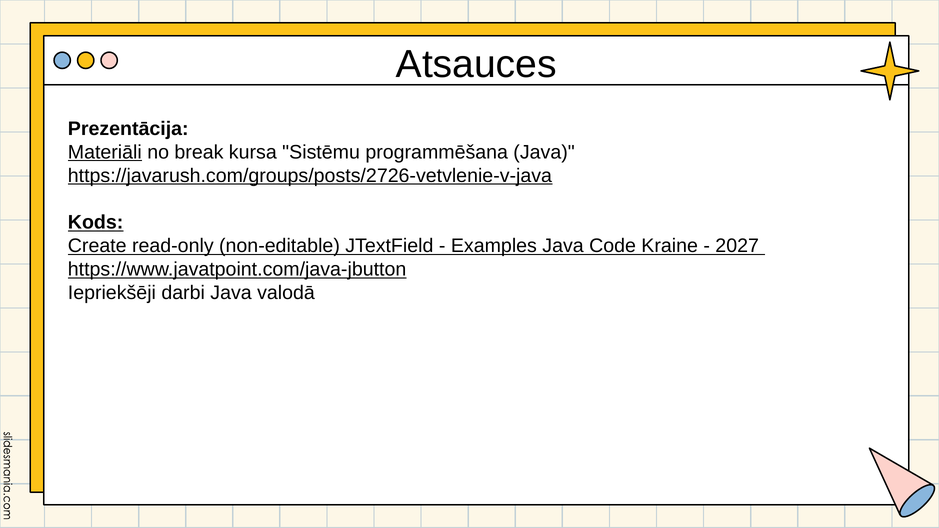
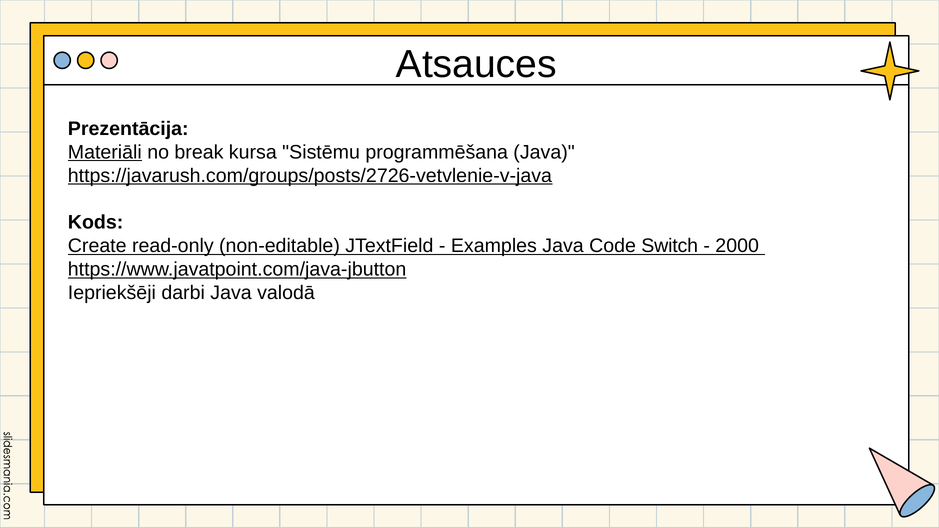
Kods underline: present -> none (96, 223)
Kraine: Kraine -> Switch (670, 246)
2027: 2027 -> 2000 (737, 246)
